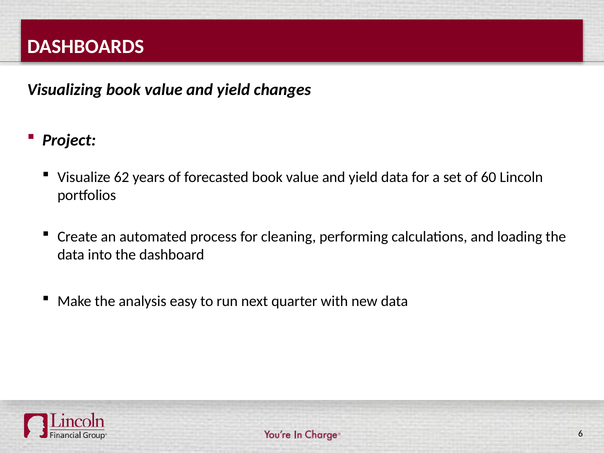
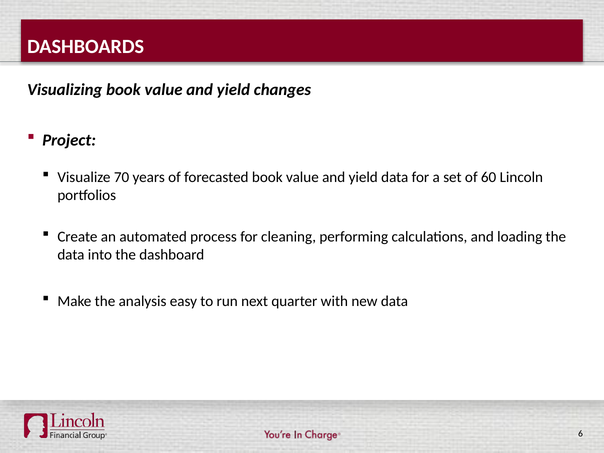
62: 62 -> 70 (122, 177)
